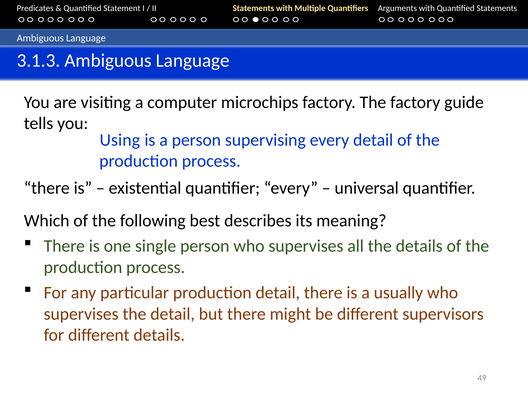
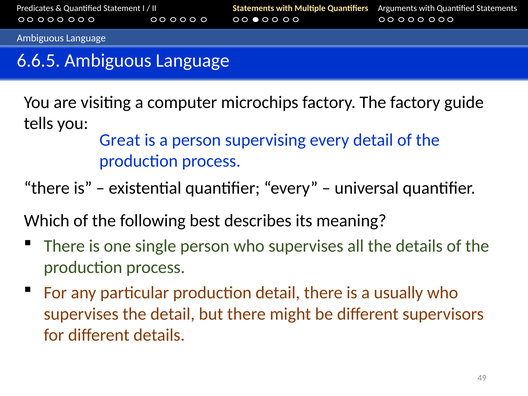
3.1.3: 3.1.3 -> 6.6.5 (38, 61)
Using: Using -> Great (120, 140)
